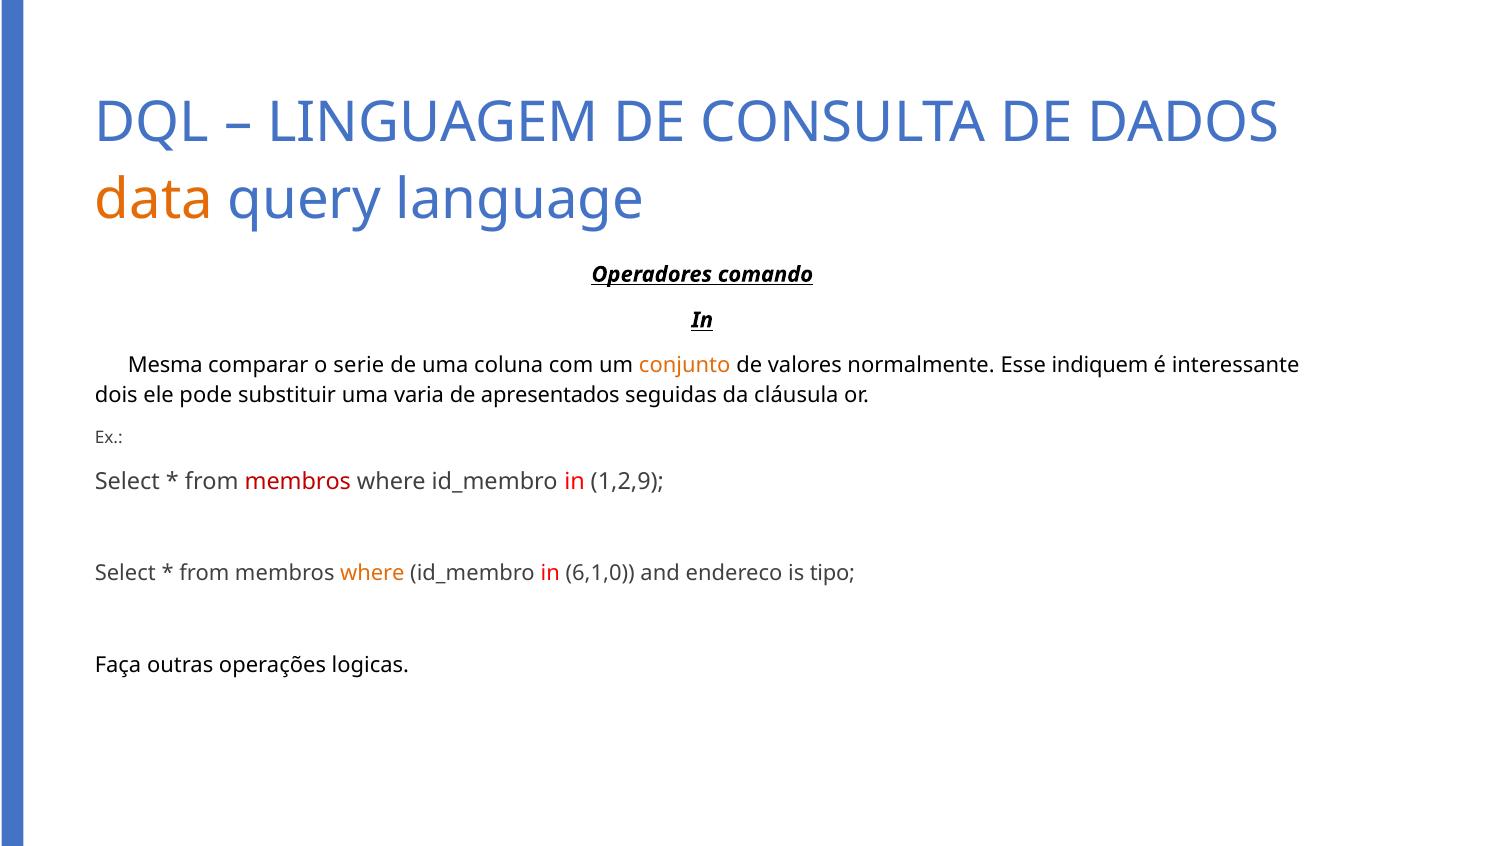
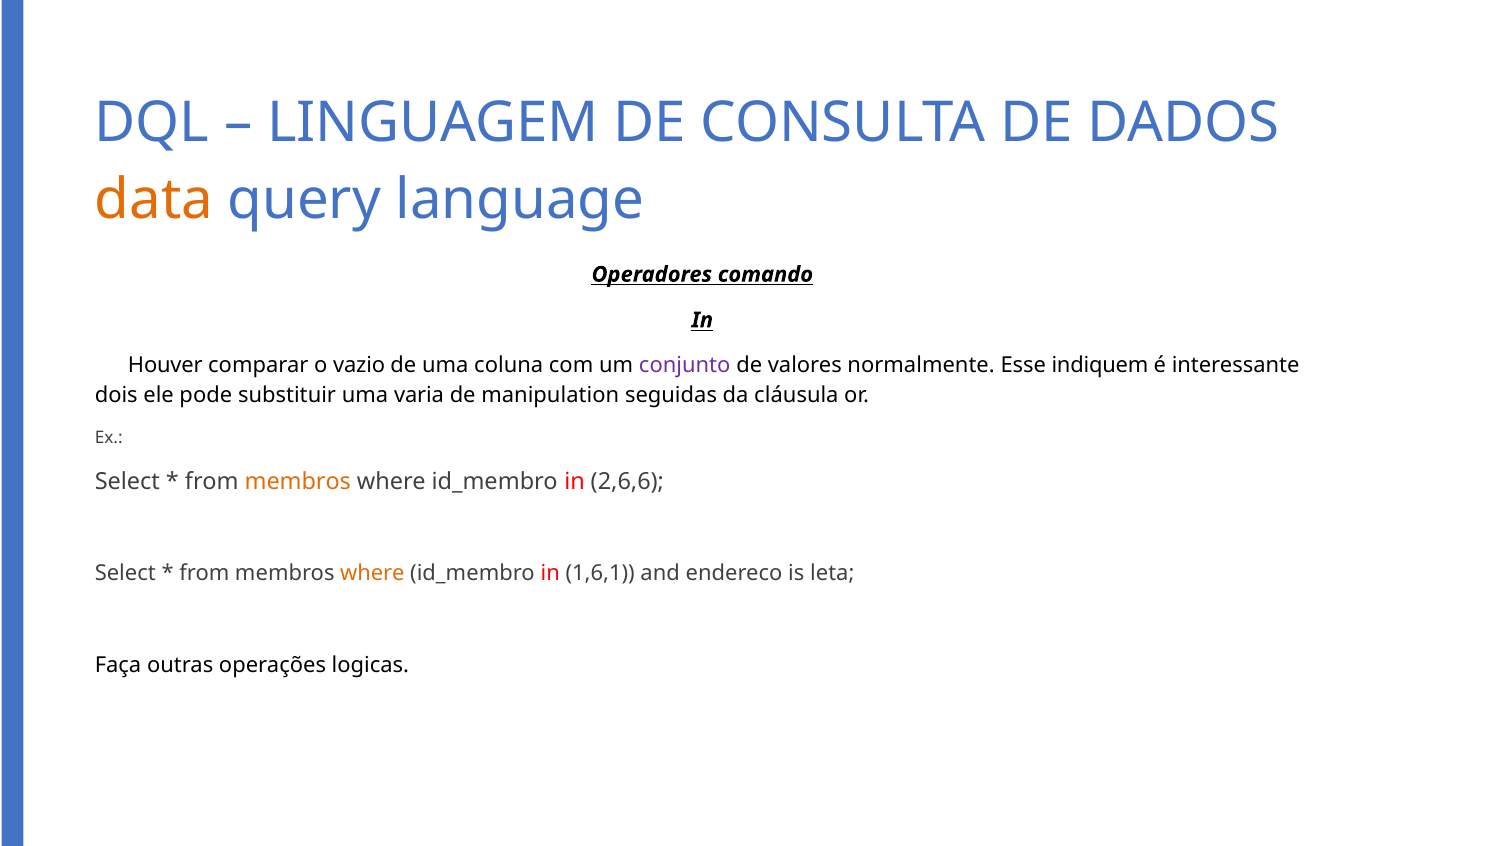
Mesma: Mesma -> Houver (165, 366)
serie: serie -> vazio (359, 366)
conjunto colour: orange -> purple (685, 366)
apresentados: apresentados -> manipulation (550, 396)
membros colour: red -> orange (298, 481)
1,2,9: 1,2,9 -> 2,6,6 (627, 481)
6,1,0: 6,1,0 -> 1,6,1 (600, 574)
tipo: tipo -> leta (832, 574)
